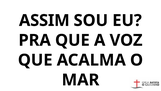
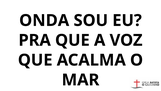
ASSIM: ASSIM -> ONDA (44, 20)
